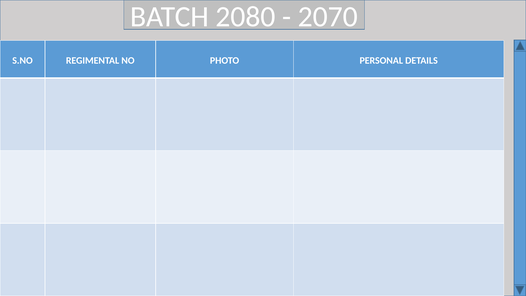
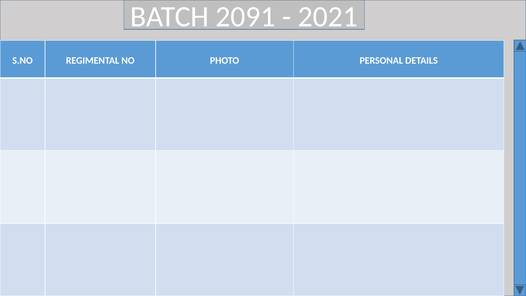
2080: 2080 -> 2091 (246, 17)
2070: 2070 -> 2021 (328, 17)
